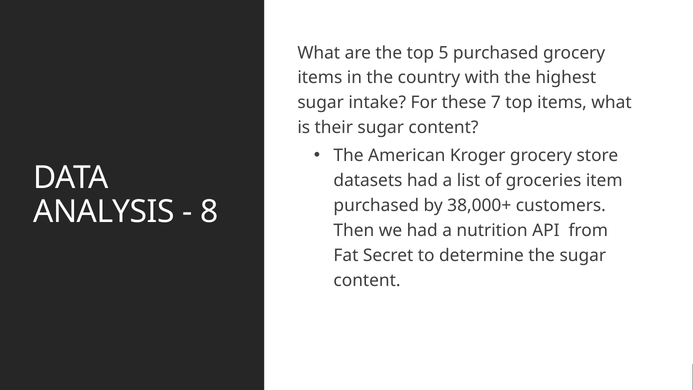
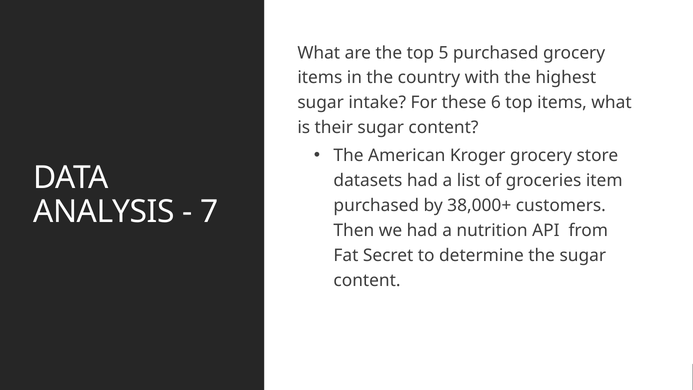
7: 7 -> 6 (496, 103)
8: 8 -> 7 (209, 212)
